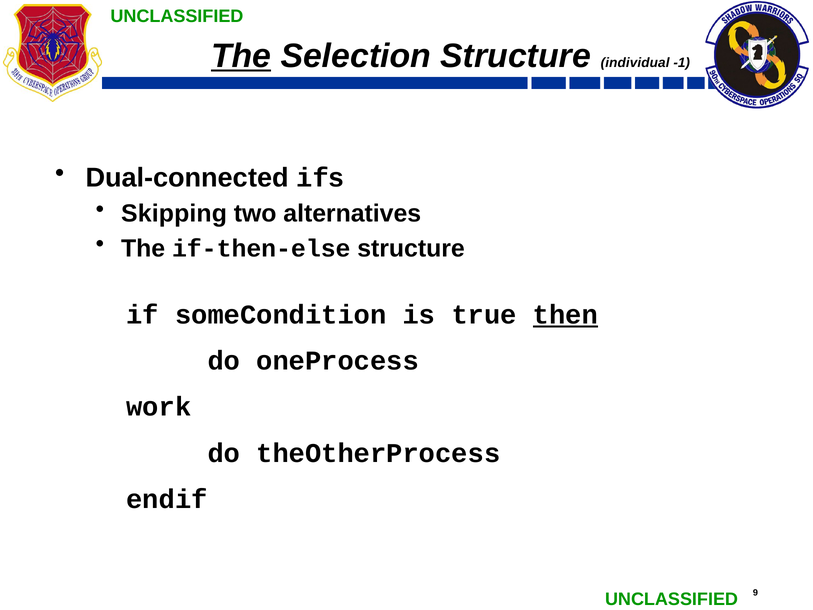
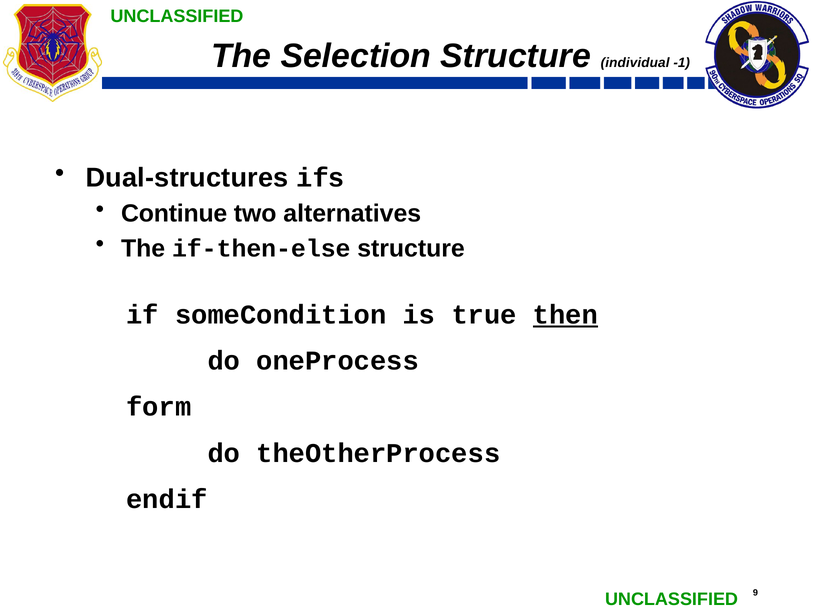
The underline: present -> none (241, 56)
Dual-connected: Dual-connected -> Dual-structures (187, 177)
Skipping: Skipping -> Continue (174, 213)
work: work -> form (159, 407)
